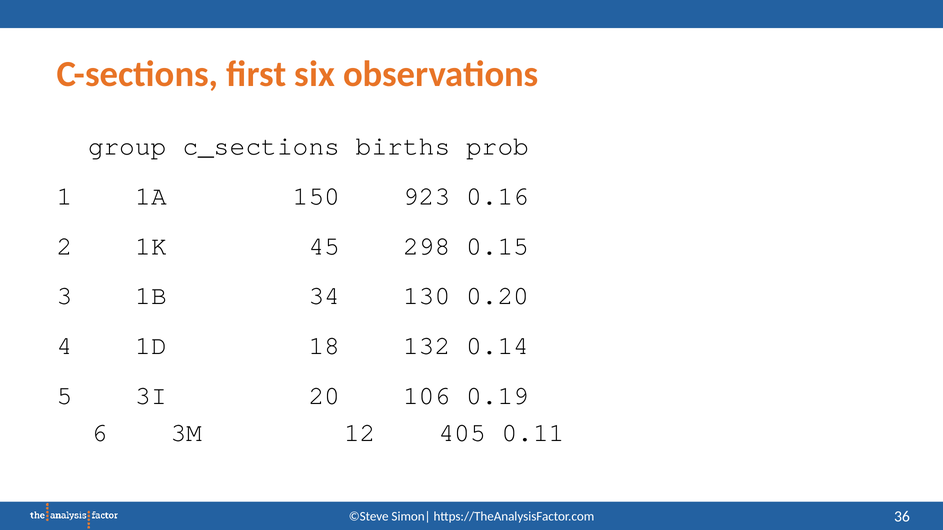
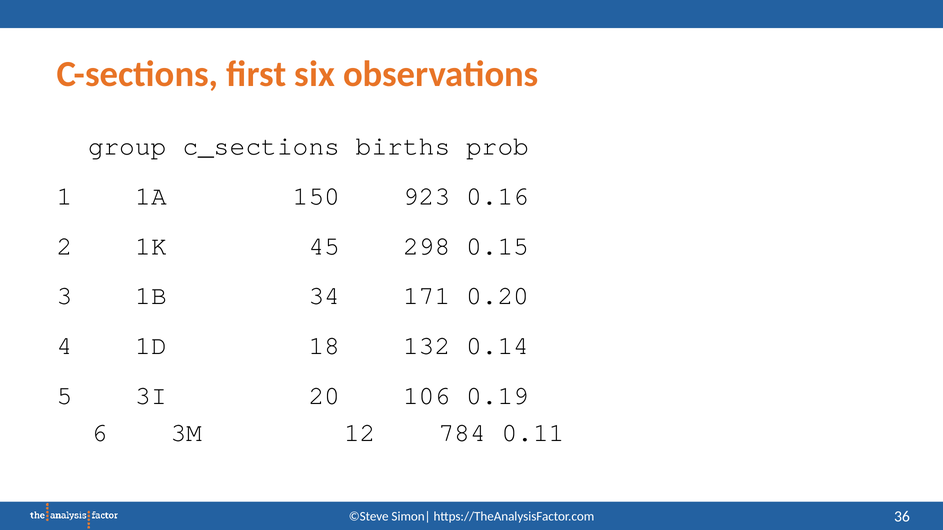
130: 130 -> 171 (427, 296)
405: 405 -> 784 (462, 433)
